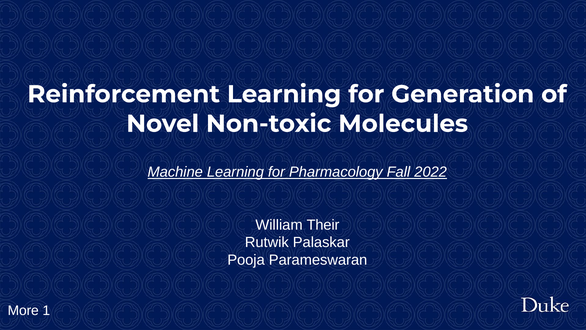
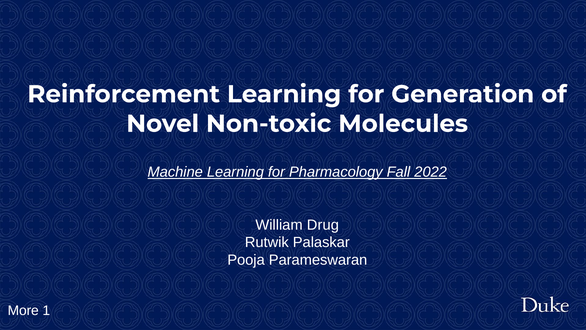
Their: Their -> Drug (323, 225)
